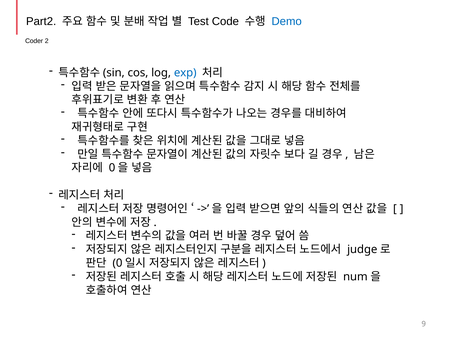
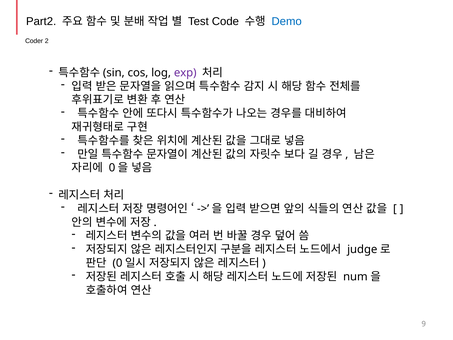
exp colour: blue -> purple (185, 73)
